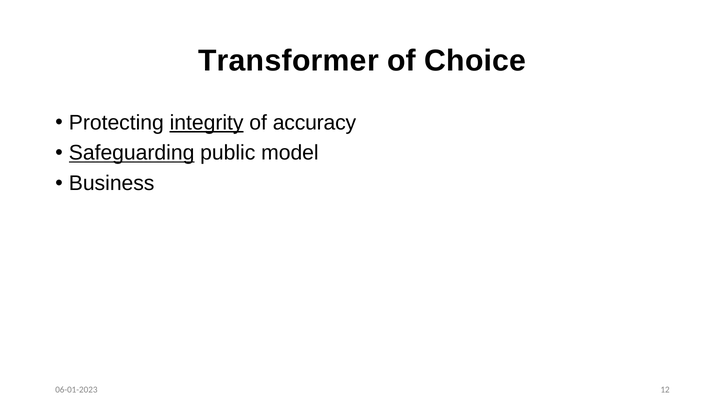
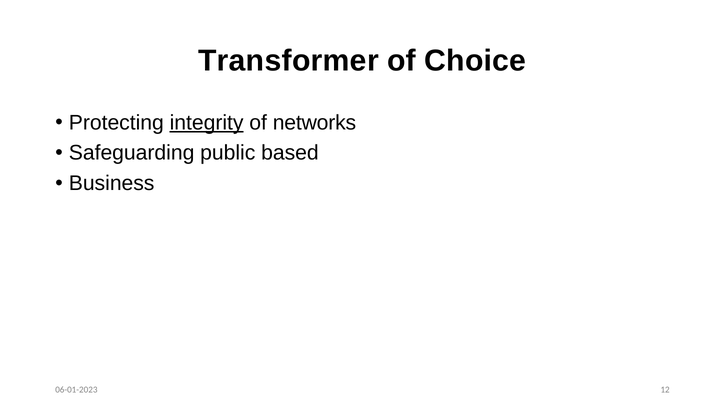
accuracy: accuracy -> networks (314, 123)
Safeguarding underline: present -> none (132, 153)
model: model -> based (290, 153)
